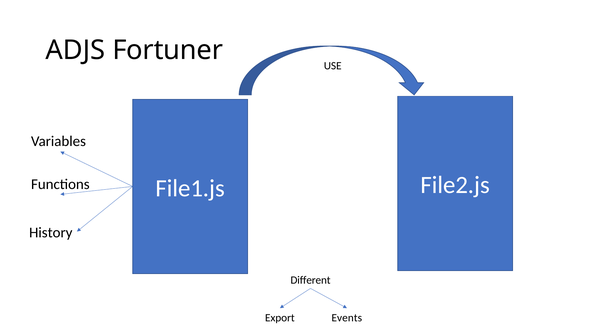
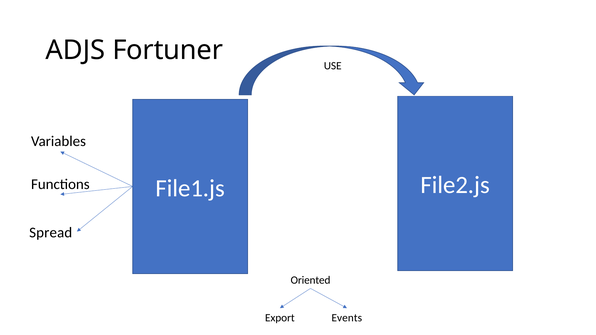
History: History -> Spread (51, 233)
Different: Different -> Oriented (311, 280)
